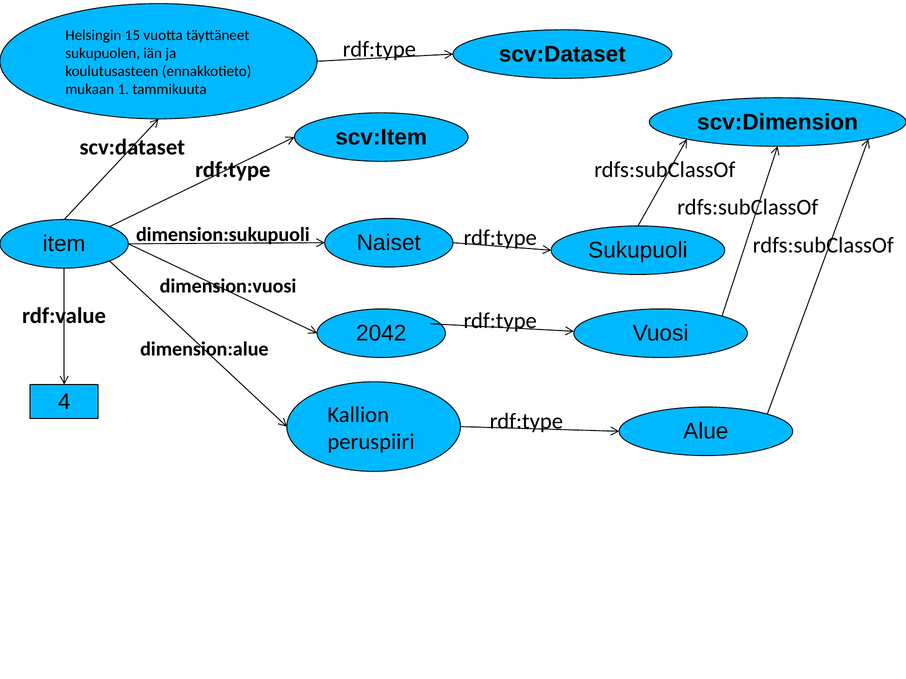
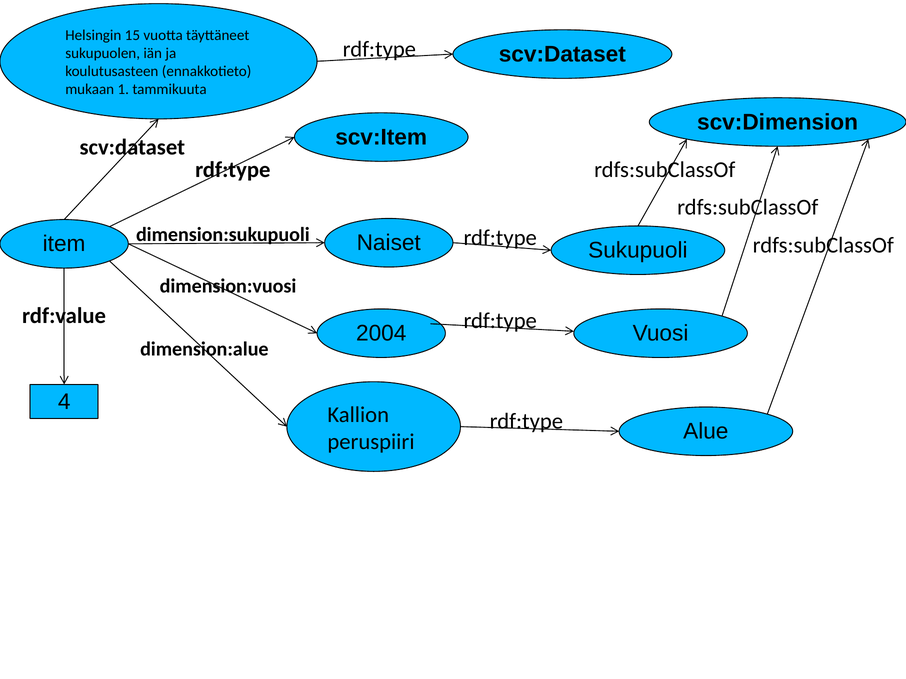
2042: 2042 -> 2004 (381, 334)
